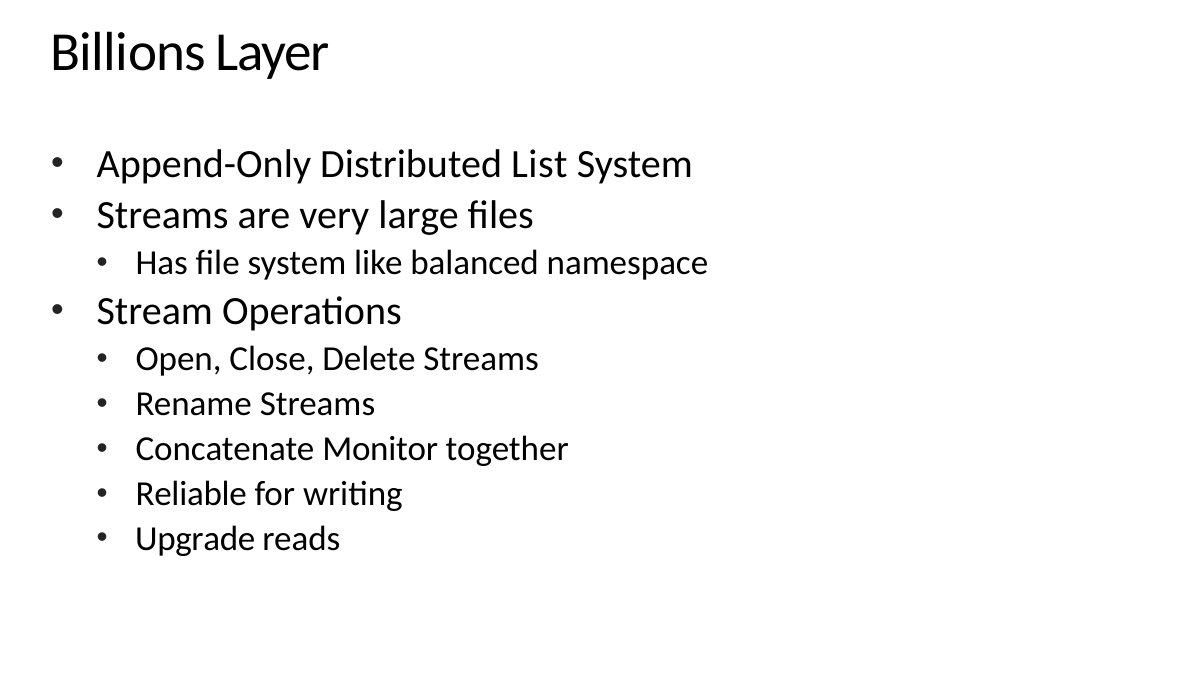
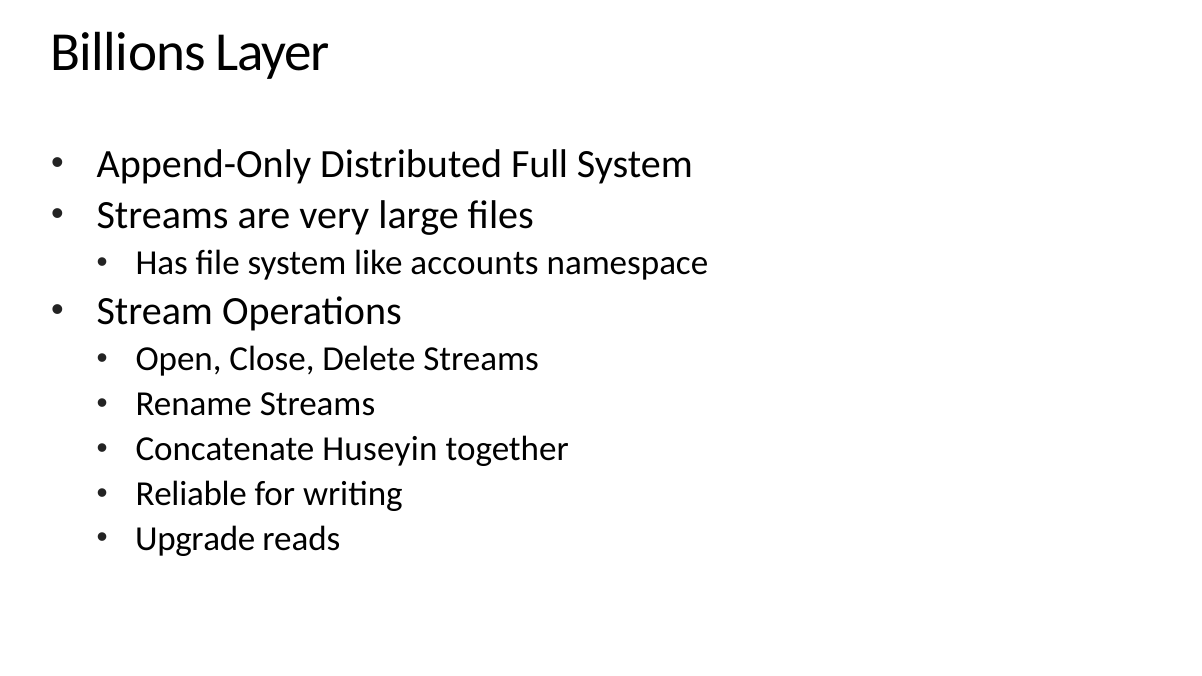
List: List -> Full (540, 164)
balanced: balanced -> accounts (474, 263)
Monitor: Monitor -> Huseyin (380, 449)
